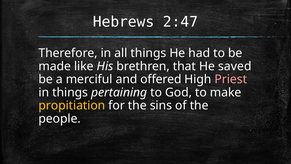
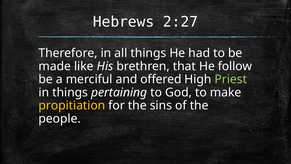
2:47: 2:47 -> 2:27 (180, 22)
saved: saved -> follow (235, 66)
Priest colour: pink -> light green (231, 79)
